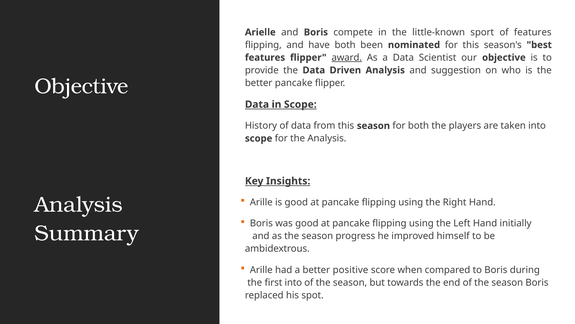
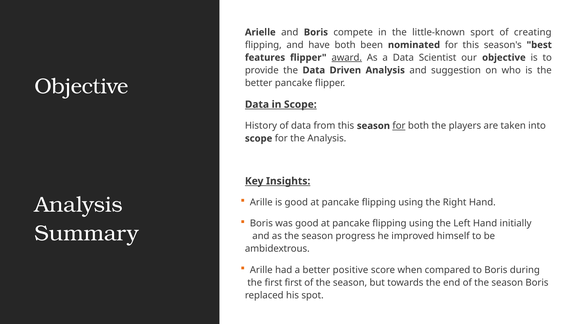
of features: features -> creating (533, 32)
for underline: none -> present (399, 126)
first into: into -> first (293, 282)
